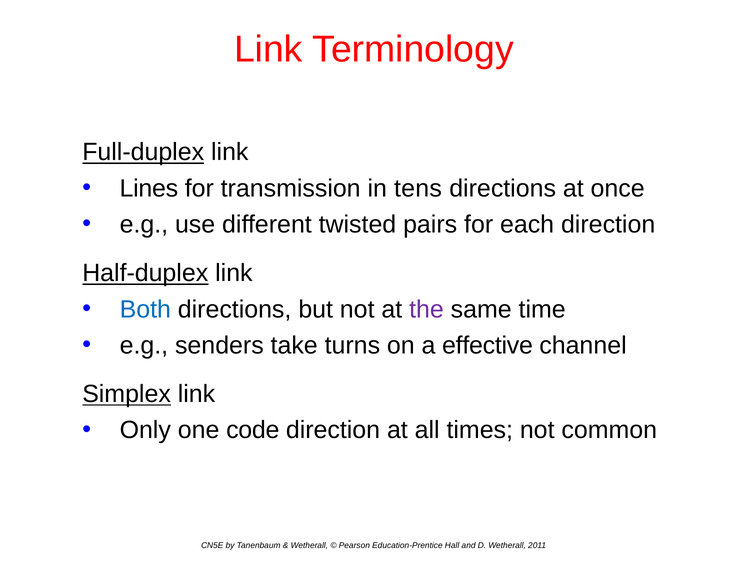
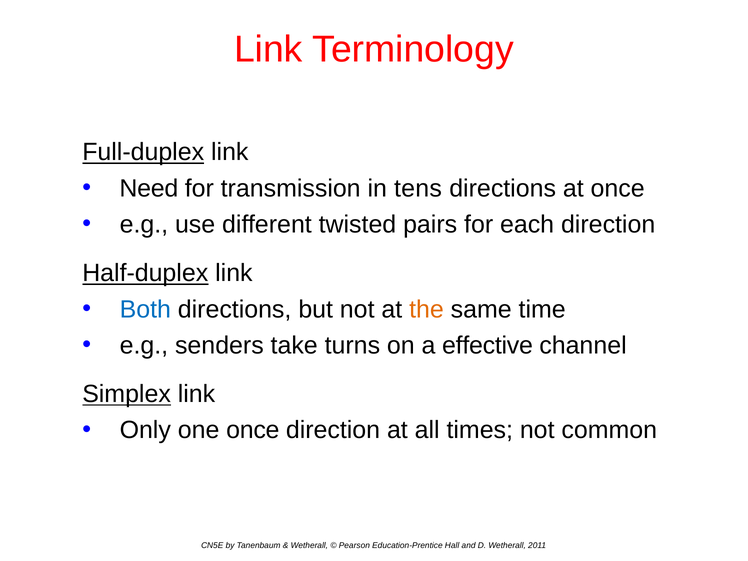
Lines: Lines -> Need (149, 188)
the colour: purple -> orange (426, 309)
one code: code -> once (253, 430)
